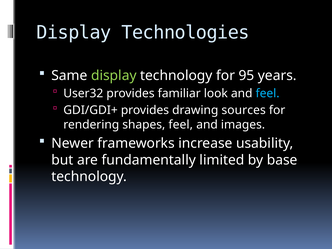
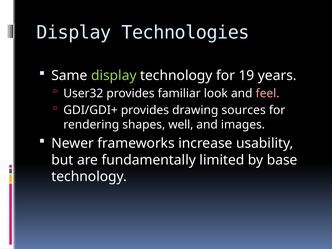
95: 95 -> 19 (246, 76)
feel colour: light blue -> pink (268, 93)
shapes feel: feel -> well (181, 125)
